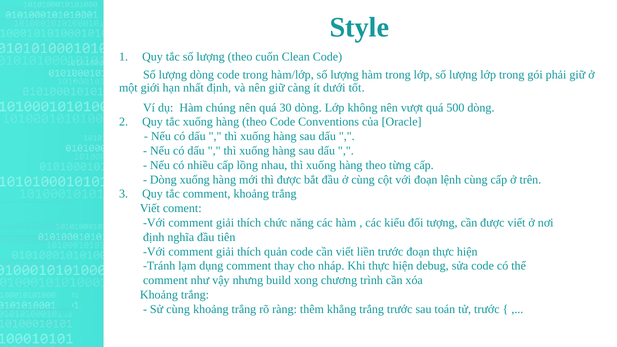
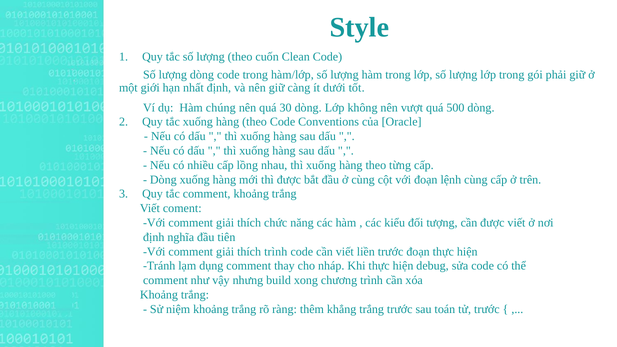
thích quản: quản -> trình (276, 252)
Sử cùng: cùng -> niệm (178, 309)
